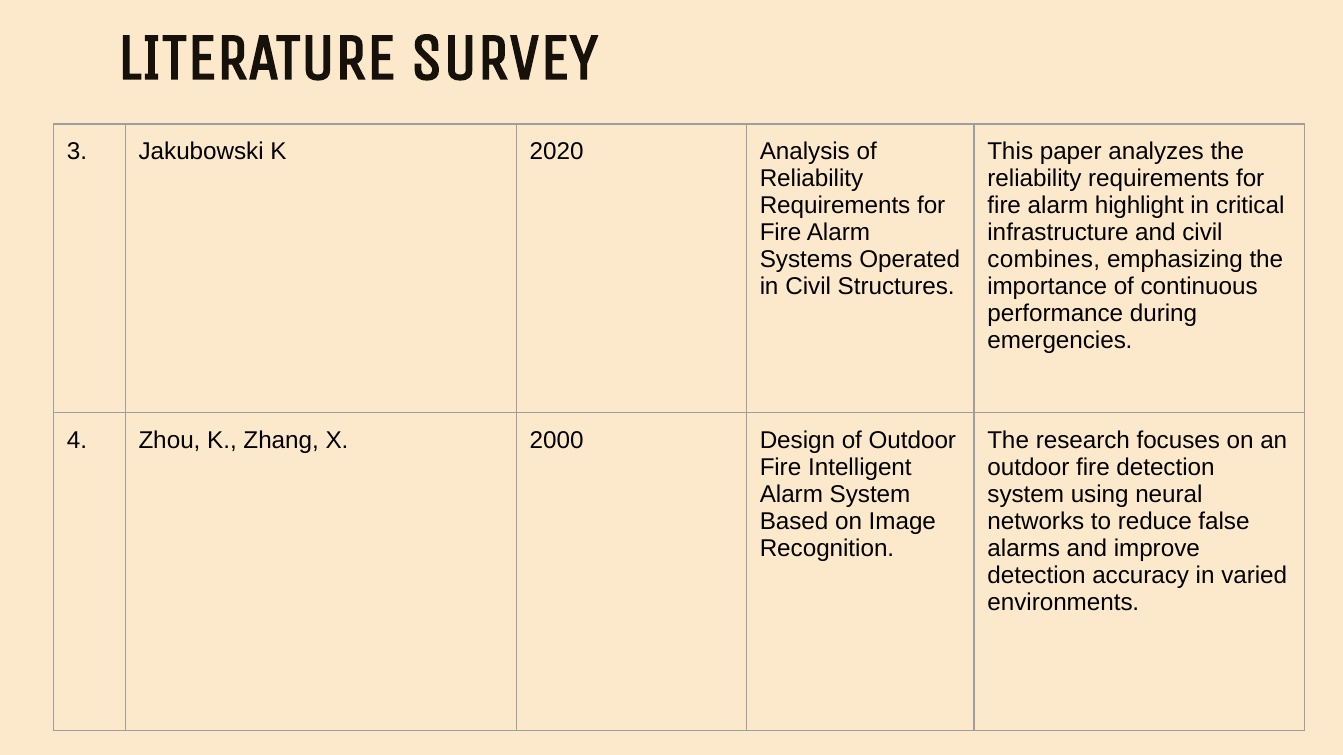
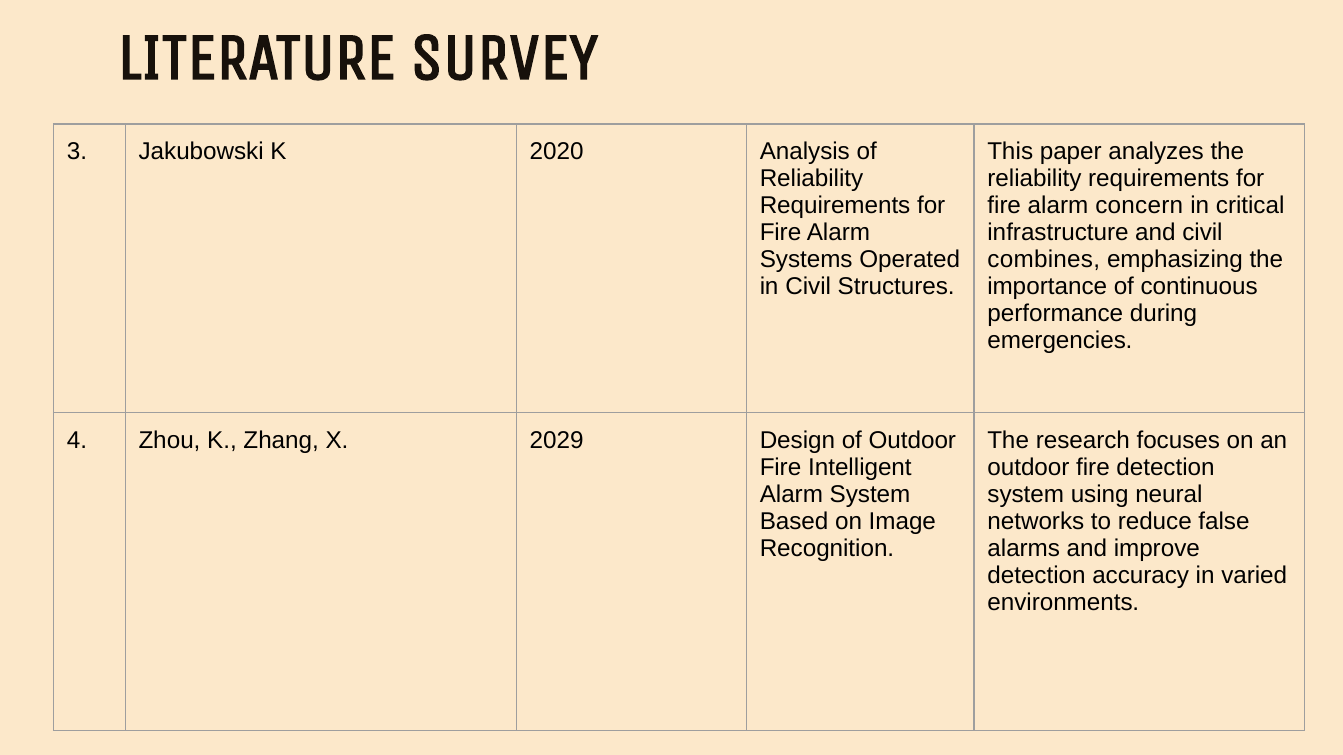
highlight: highlight -> concern (1139, 205)
2000: 2000 -> 2029 (557, 440)
